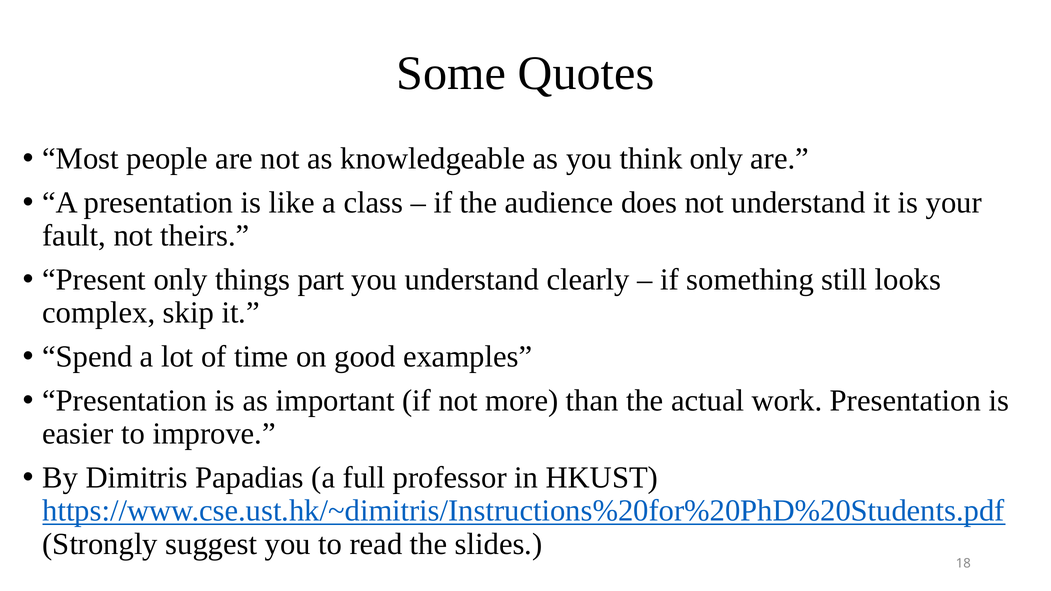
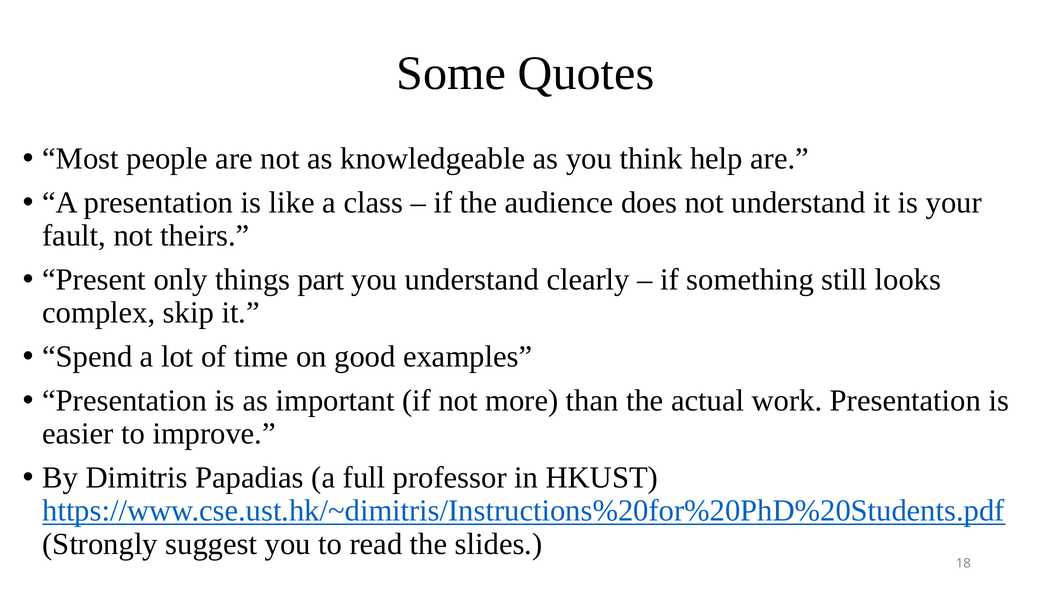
think only: only -> help (716, 159)
